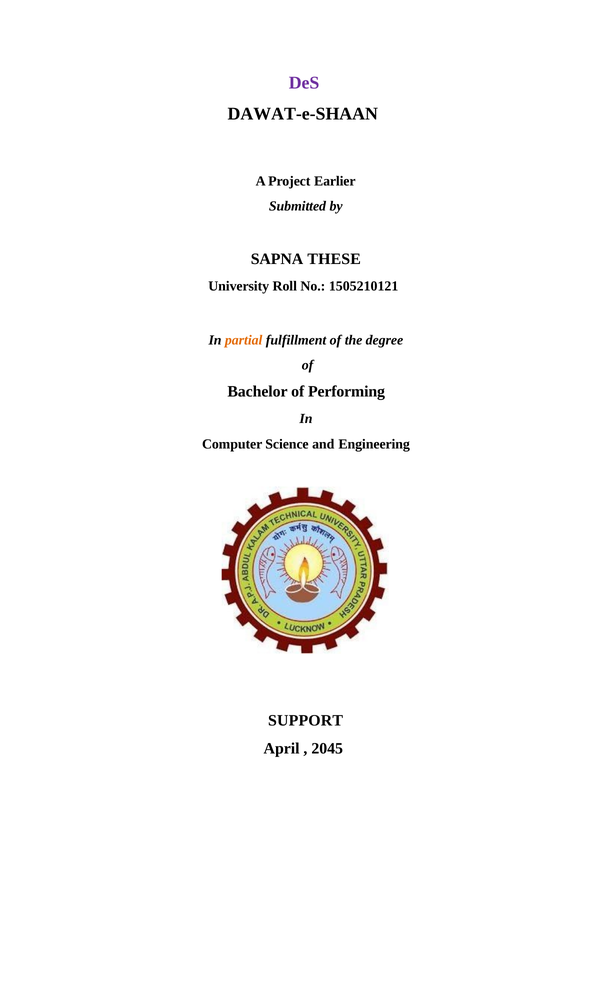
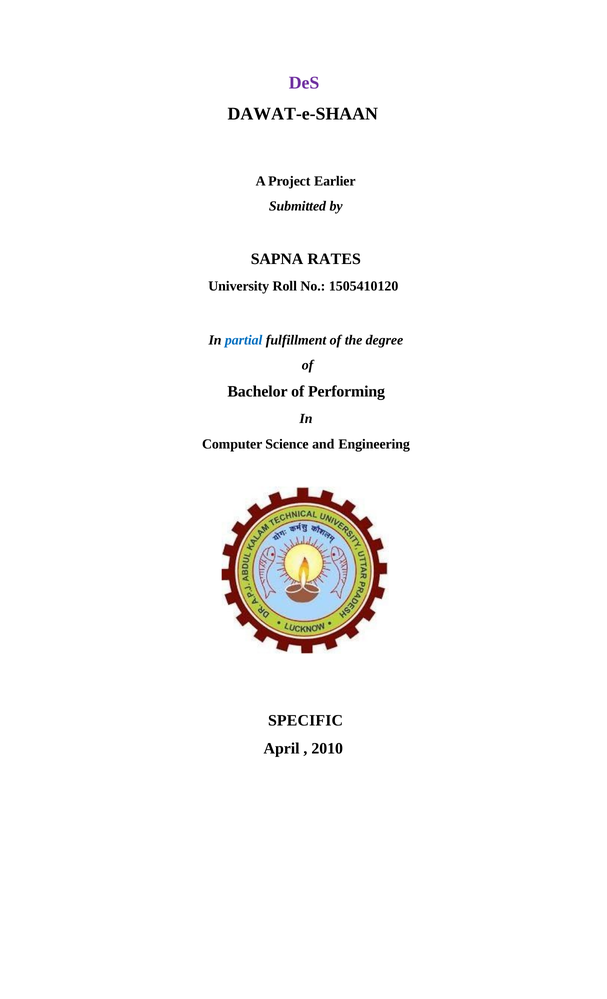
THESE: THESE -> RATES (334, 259)
1505210121: 1505210121 -> 1505410120 (364, 286)
partial colour: orange -> blue (244, 340)
SUPPORT: SUPPORT -> SPECIFIC (306, 721)
2045: 2045 -> 2010 (327, 749)
